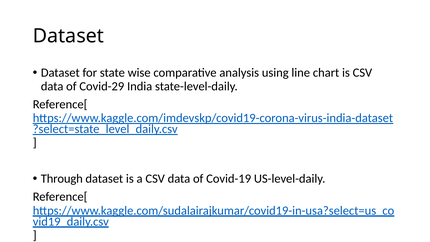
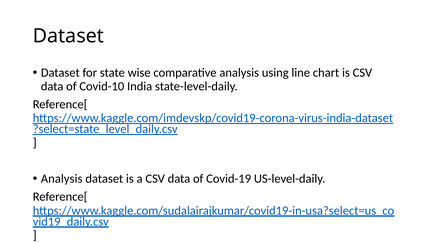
Covid-29: Covid-29 -> Covid-10 (102, 86)
Through: Through -> Analysis (62, 179)
